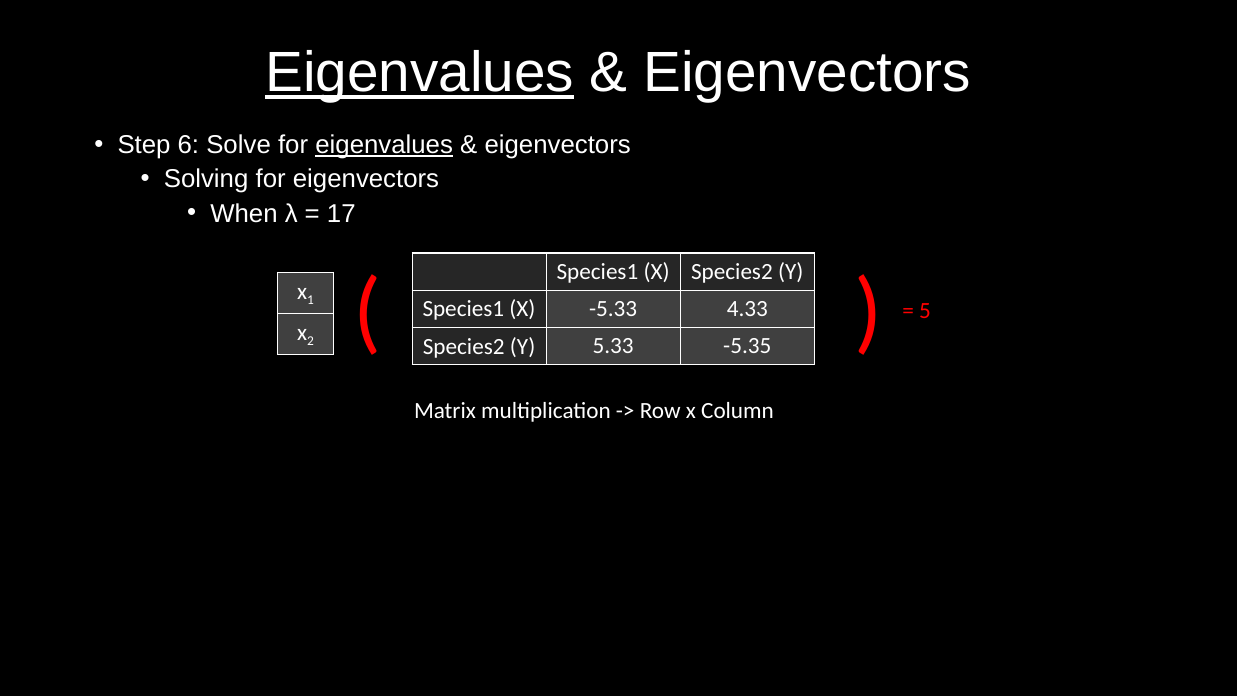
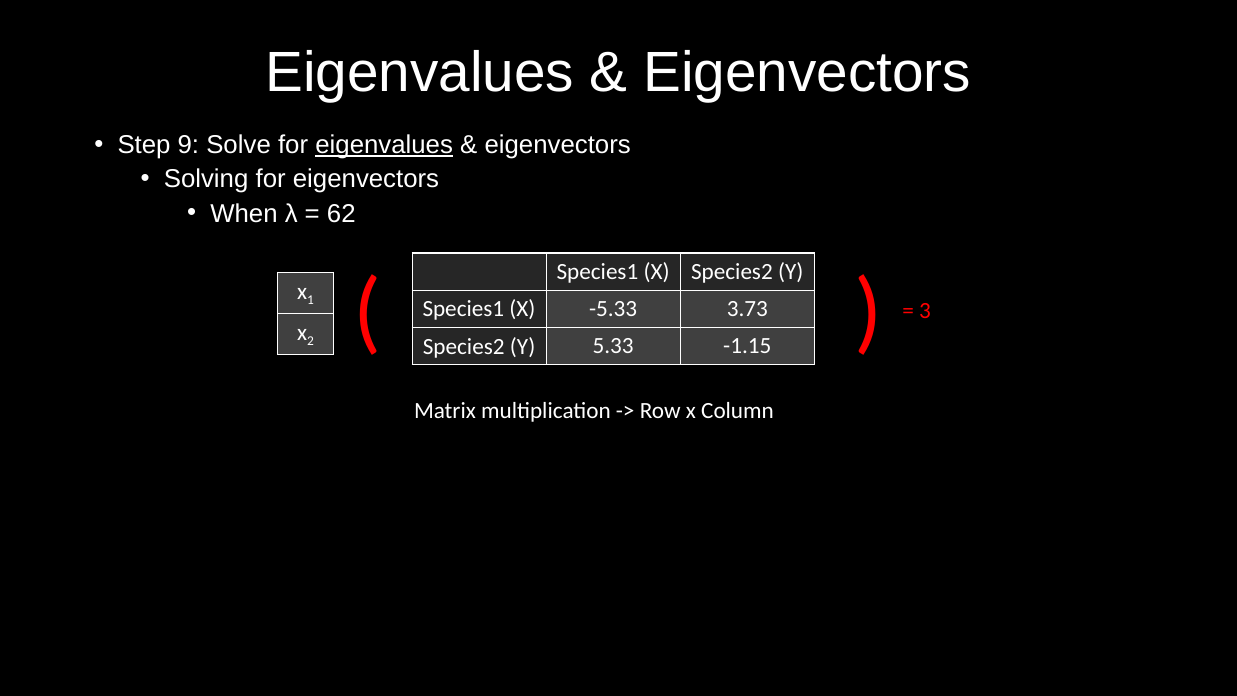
Eigenvalues underline: present -> none (420, 73)
6: 6 -> 9 (188, 145)
17: 17 -> 62 (341, 213)
5: 5 -> 3 (925, 311)
4.33: 4.33 -> 3.73 (747, 309)
-5.35: -5.35 -> -1.15 (747, 346)
